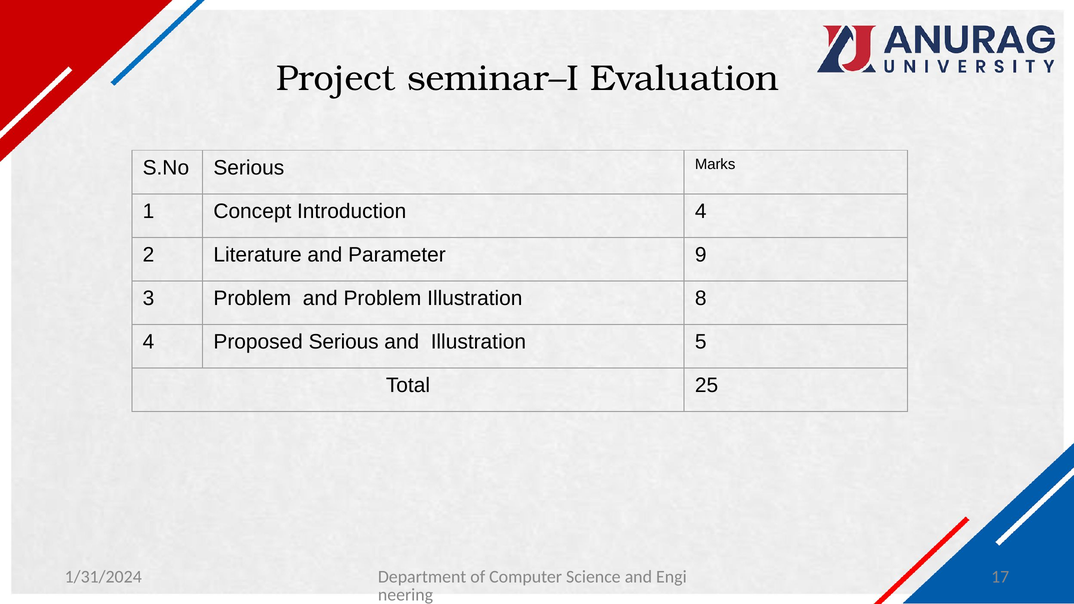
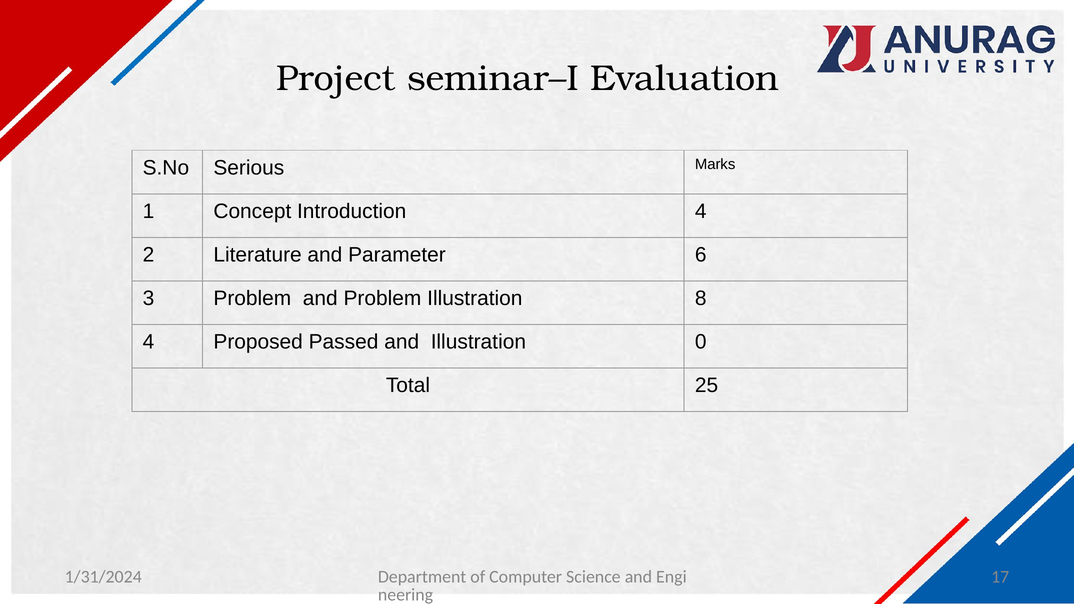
9: 9 -> 6 (701, 255)
Proposed Serious: Serious -> Passed (344, 342)
5: 5 -> 0 (701, 342)
